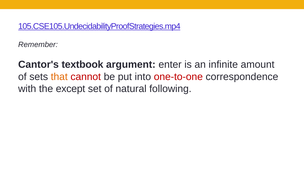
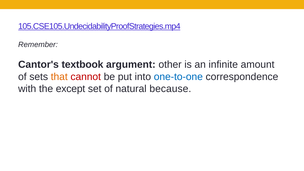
enter: enter -> other (170, 65)
one-to-one colour: red -> blue (178, 77)
following: following -> because (170, 89)
